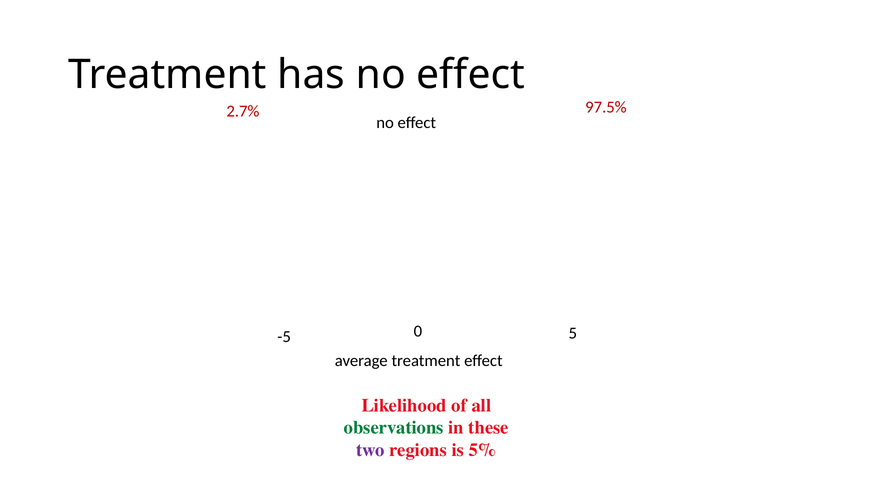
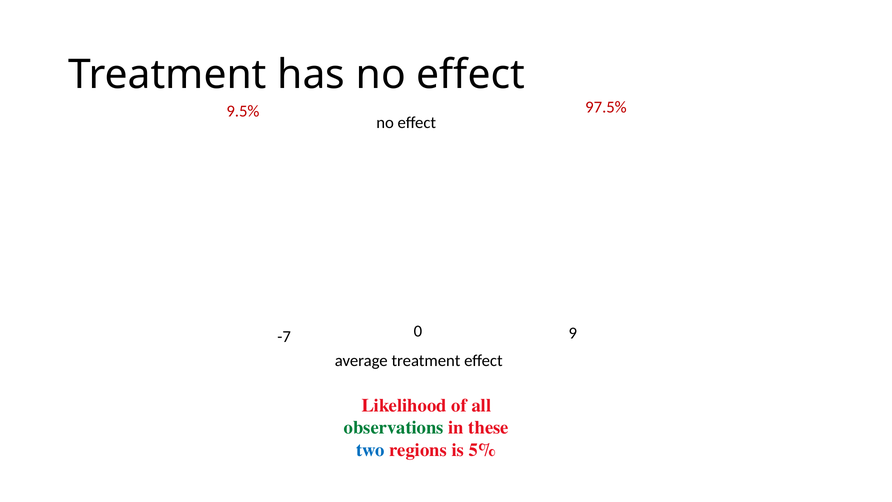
2.7%: 2.7% -> 9.5% (243, 111)
-5: -5 -> -7 (284, 337)
5: 5 -> 9 (573, 333)
two colour: purple -> blue (371, 450)
